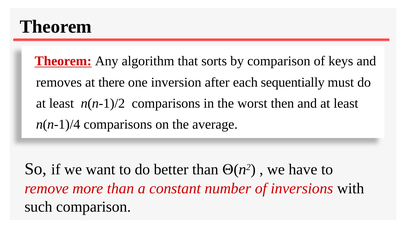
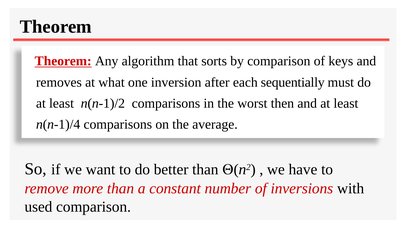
there: there -> what (112, 82)
such: such -> used (38, 207)
